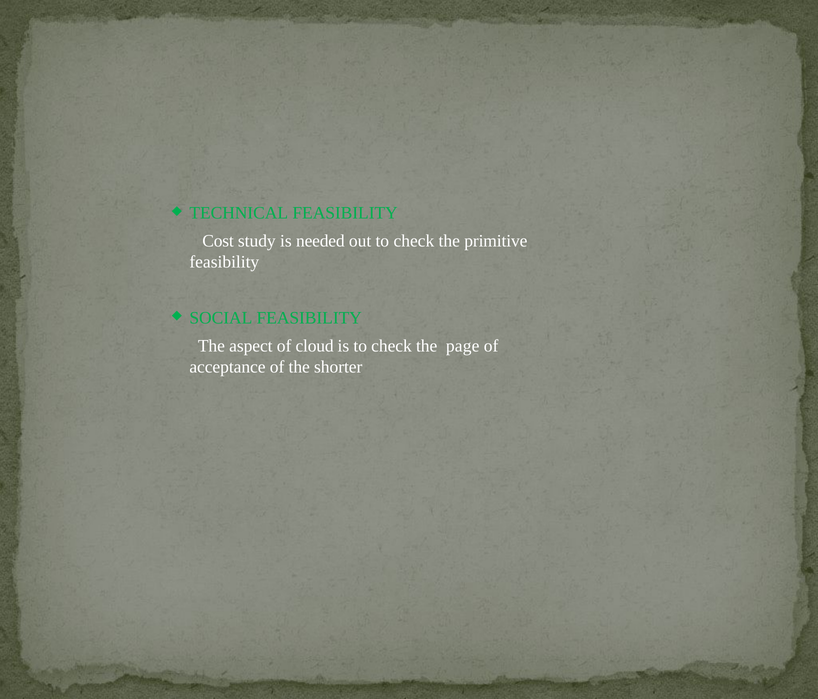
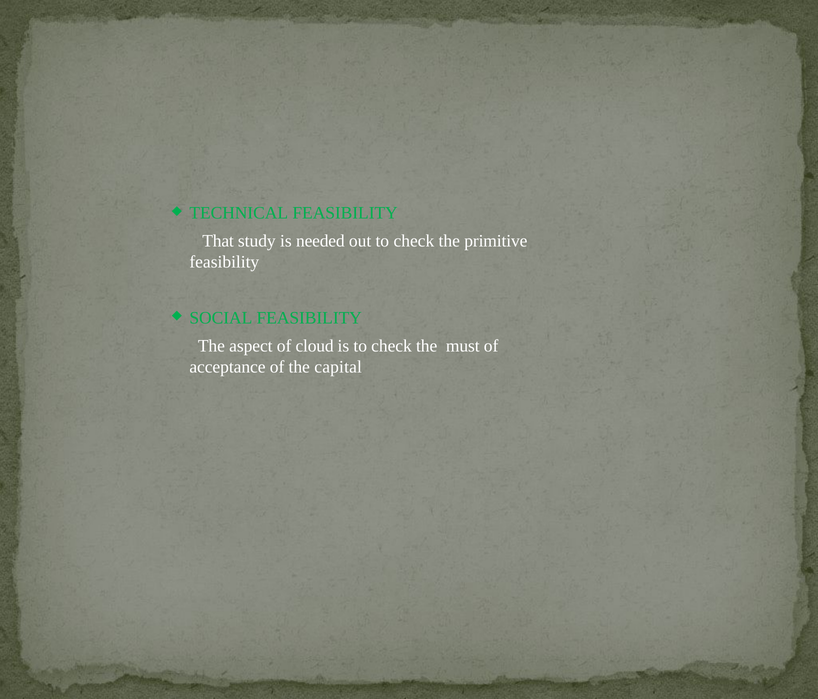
Cost: Cost -> That (218, 241)
page: page -> must (463, 346)
shorter: shorter -> capital (338, 367)
